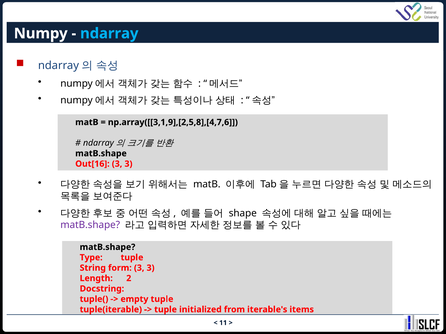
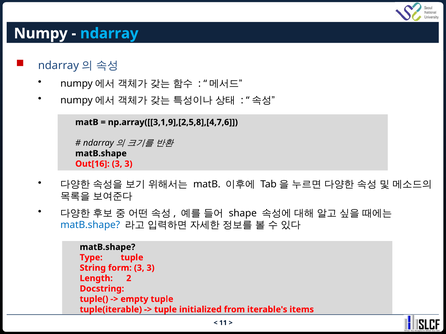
matB.shape colour: purple -> blue (90, 225)
